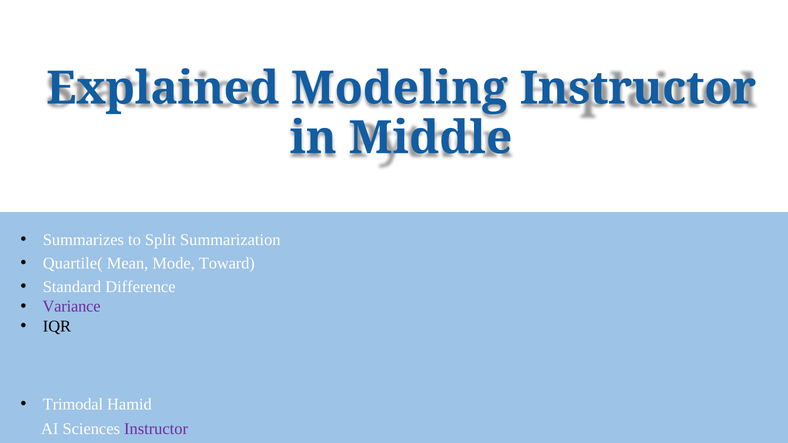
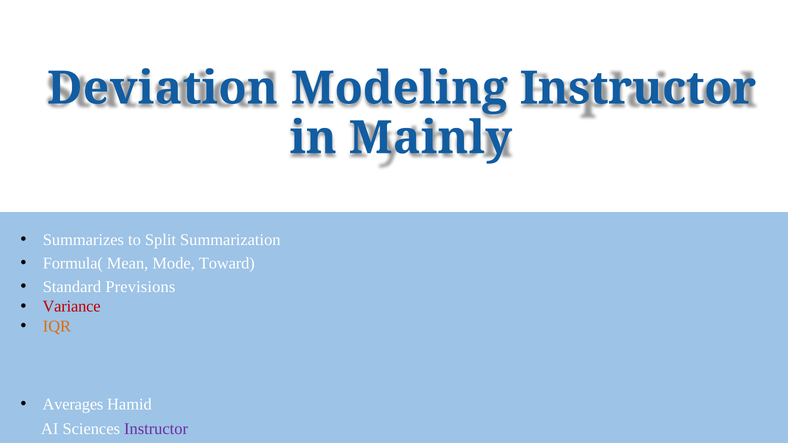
Explained: Explained -> Deviation (162, 88)
Middle: Middle -> Mainly (430, 138)
Quartile(: Quartile( -> Formula( (73, 264)
Difference: Difference -> Previsions (140, 287)
Variance colour: purple -> red (72, 307)
IQR colour: black -> orange (57, 326)
Trimodal: Trimodal -> Averages (73, 405)
